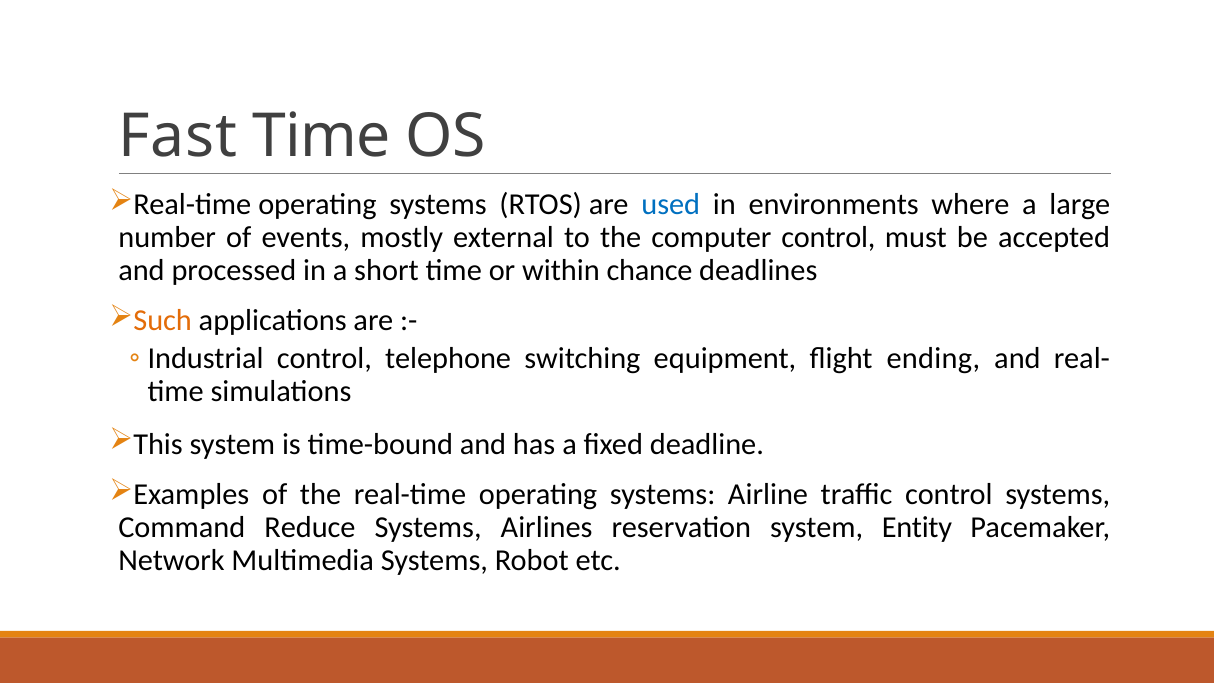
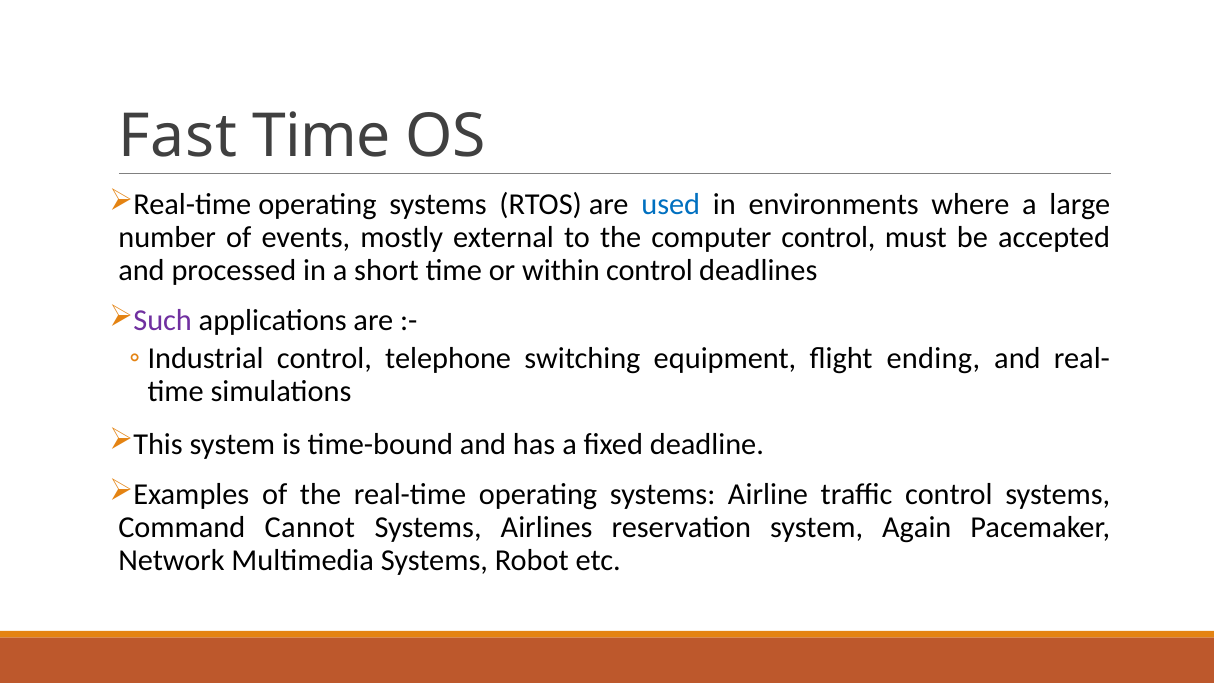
within chance: chance -> control (650, 270)
Such colour: orange -> purple (163, 321)
Reduce: Reduce -> Cannot (310, 527)
Entity: Entity -> Again (917, 527)
